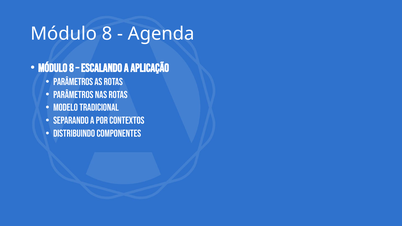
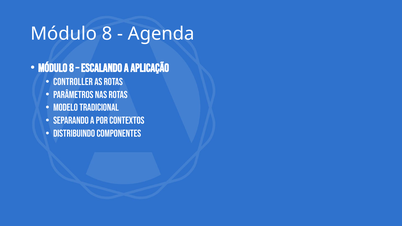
Parâmetros: Parâmetros -> Controller (73, 82)
